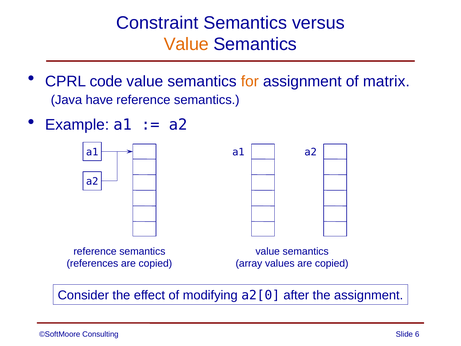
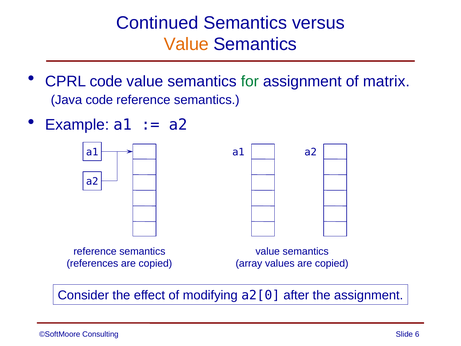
Constraint: Constraint -> Continued (157, 23)
for colour: orange -> green (250, 81)
Java have: have -> code (99, 100)
